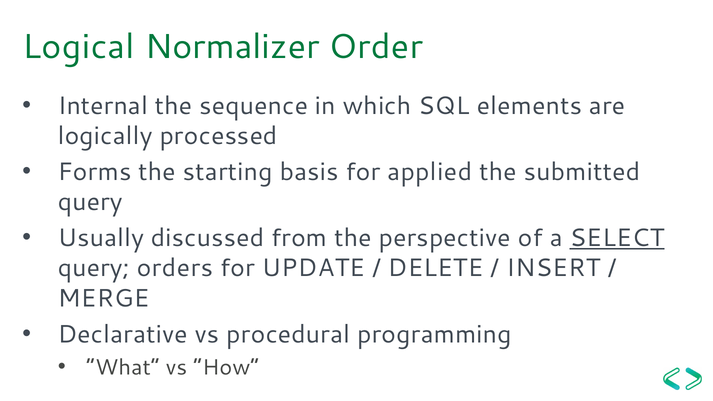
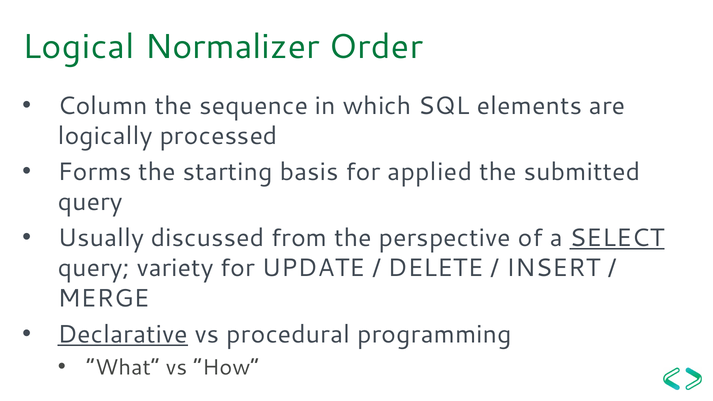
Internal: Internal -> Column (103, 106)
orders: orders -> variety (175, 268)
Declarative underline: none -> present (123, 334)
